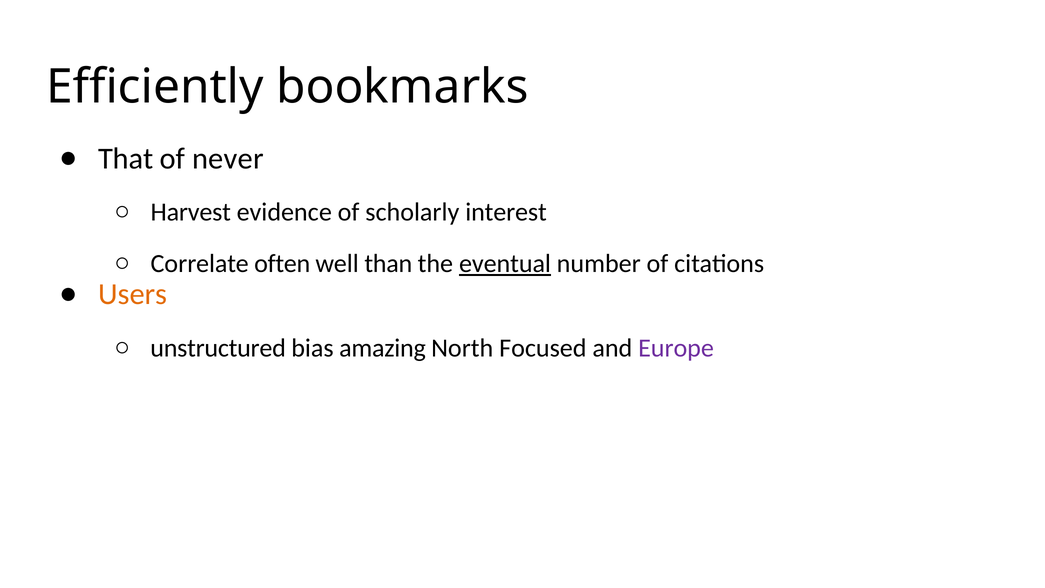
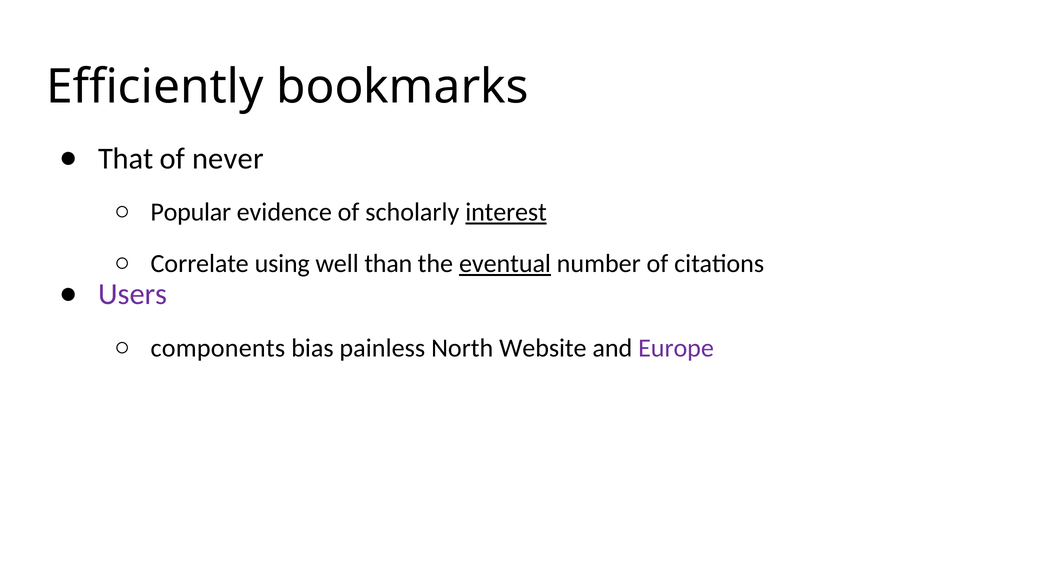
Harvest: Harvest -> Popular (191, 212)
interest underline: none -> present (506, 212)
often: often -> using (282, 264)
Users colour: orange -> purple (133, 294)
unstructured: unstructured -> components (218, 348)
amazing: amazing -> painless (382, 348)
Focused: Focused -> Website (543, 348)
